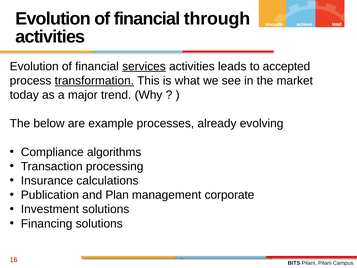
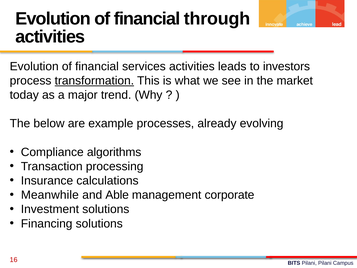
services underline: present -> none (144, 66)
accepted: accepted -> investors (286, 66)
Publication: Publication -> Meanwhile (50, 195)
Plan: Plan -> Able (117, 195)
